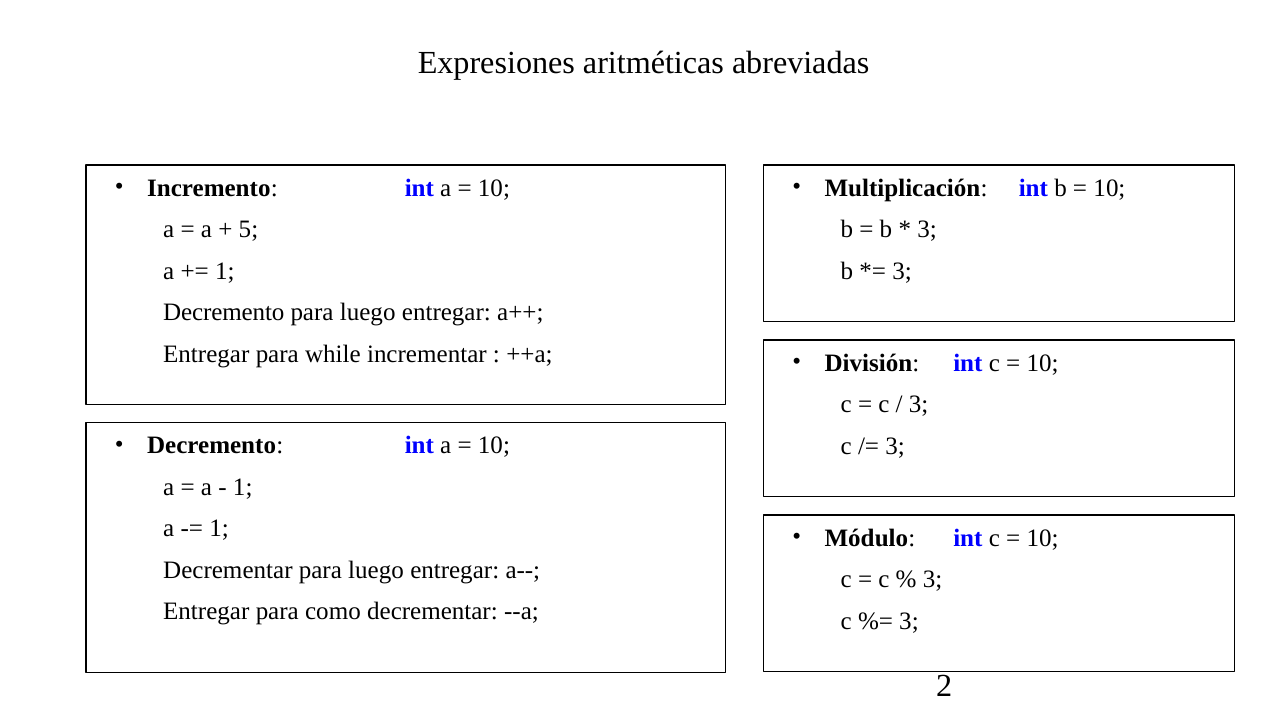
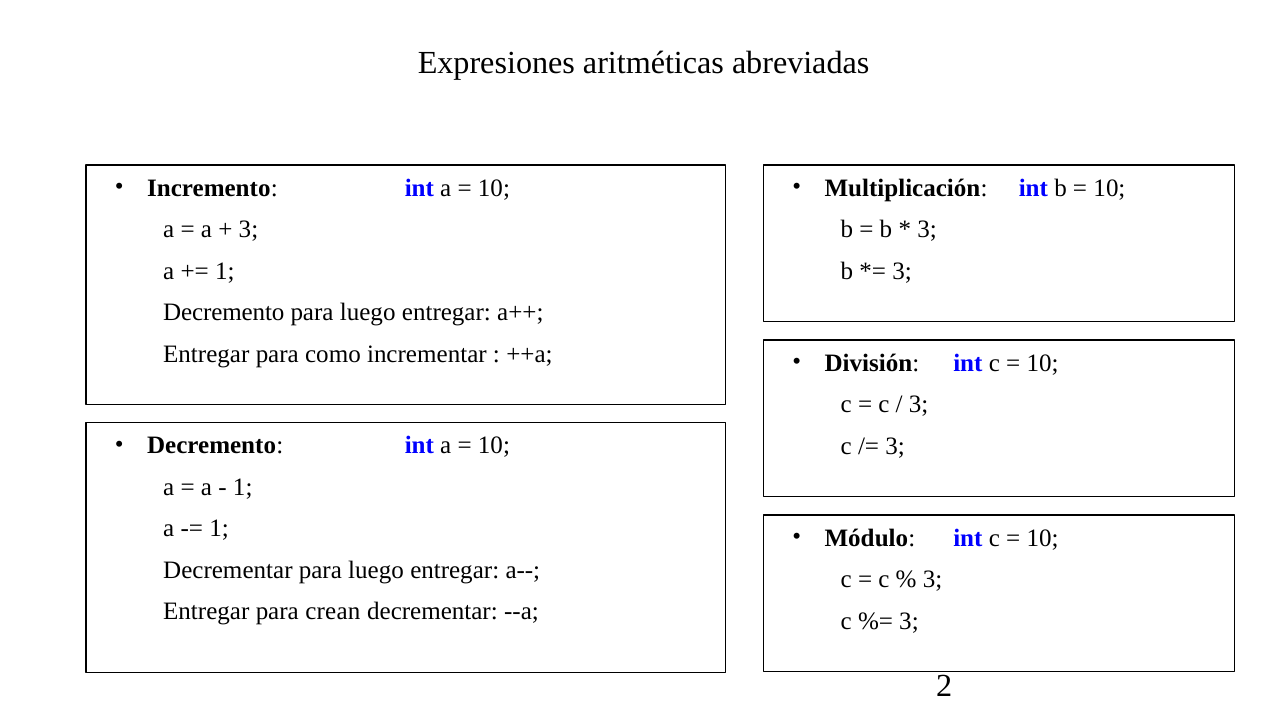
5: 5 -> 3 (248, 230)
while: while -> como (333, 354)
como: como -> crean (333, 612)
